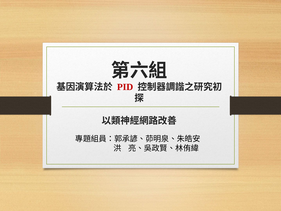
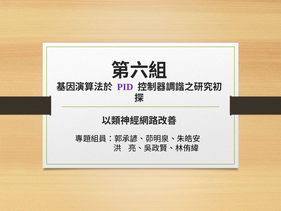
PID colour: red -> purple (125, 87)
